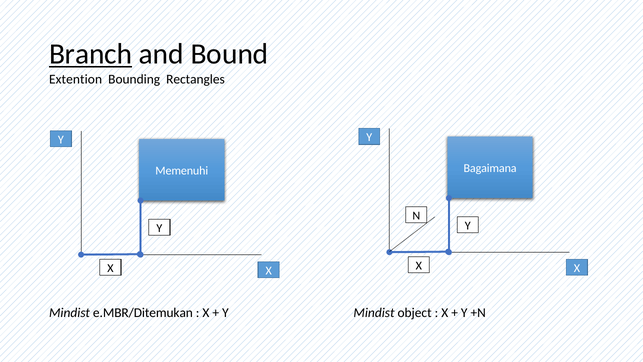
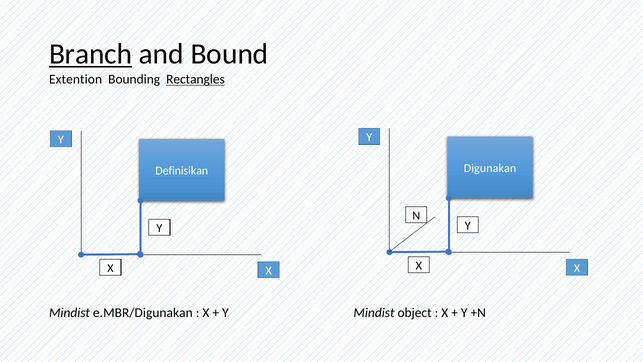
Rectangles underline: none -> present (195, 79)
Bagaimana: Bagaimana -> Digunakan (490, 168)
Memenuhi: Memenuhi -> Definisikan (182, 170)
e.MBR/Ditemukan: e.MBR/Ditemukan -> e.MBR/Digunakan (143, 313)
